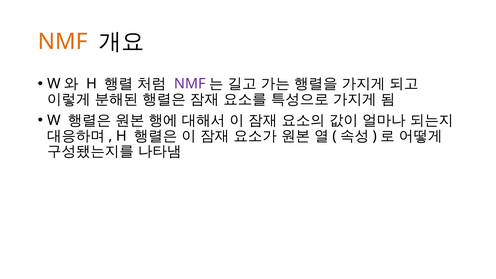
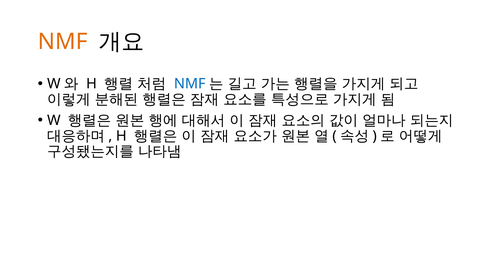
NMF colour: purple -> blue (190, 84)
